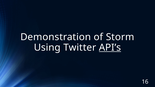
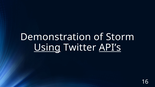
Using underline: none -> present (47, 48)
